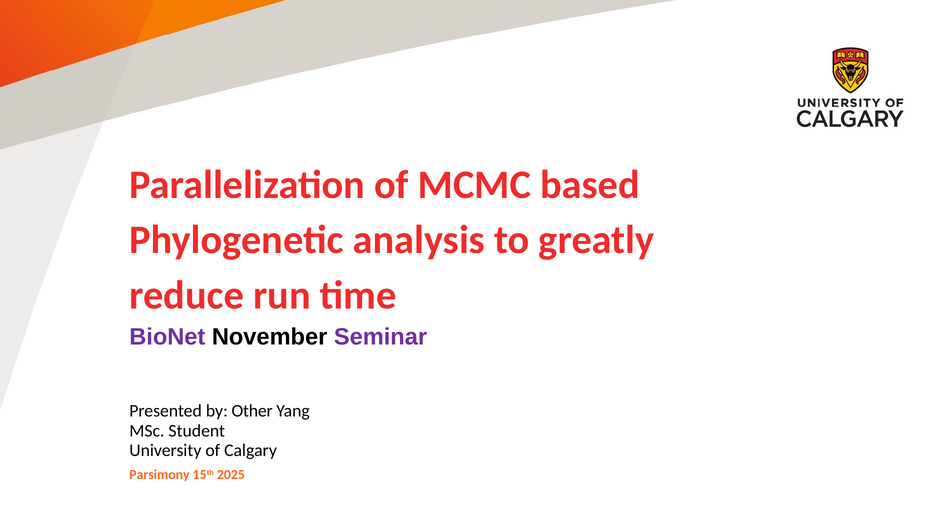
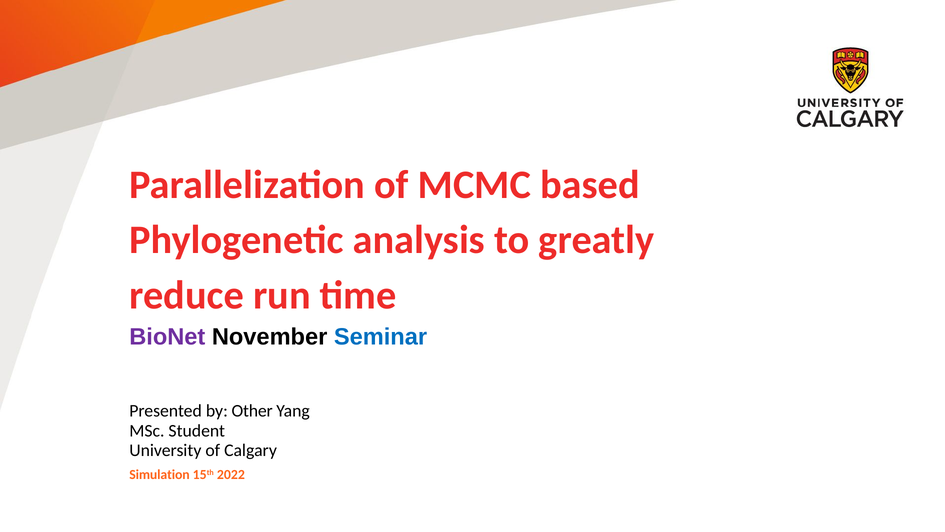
Seminar colour: purple -> blue (381, 337)
Parsimony: Parsimony -> Simulation (159, 474)
2025: 2025 -> 2022 (231, 474)
